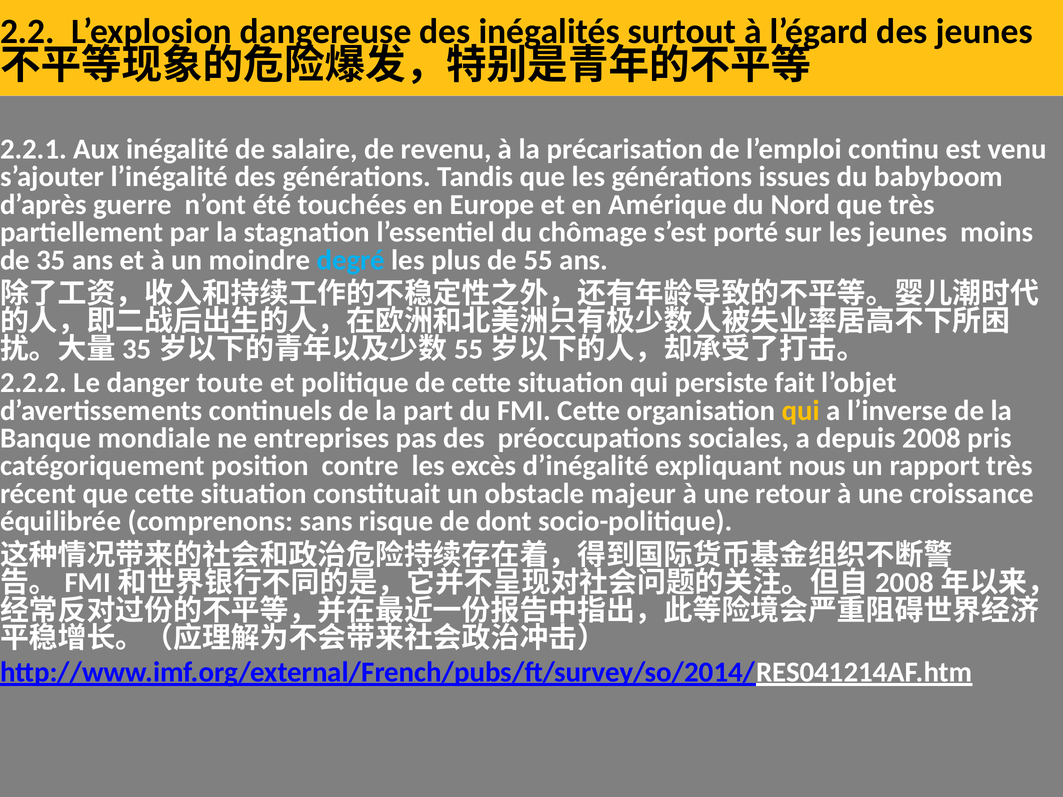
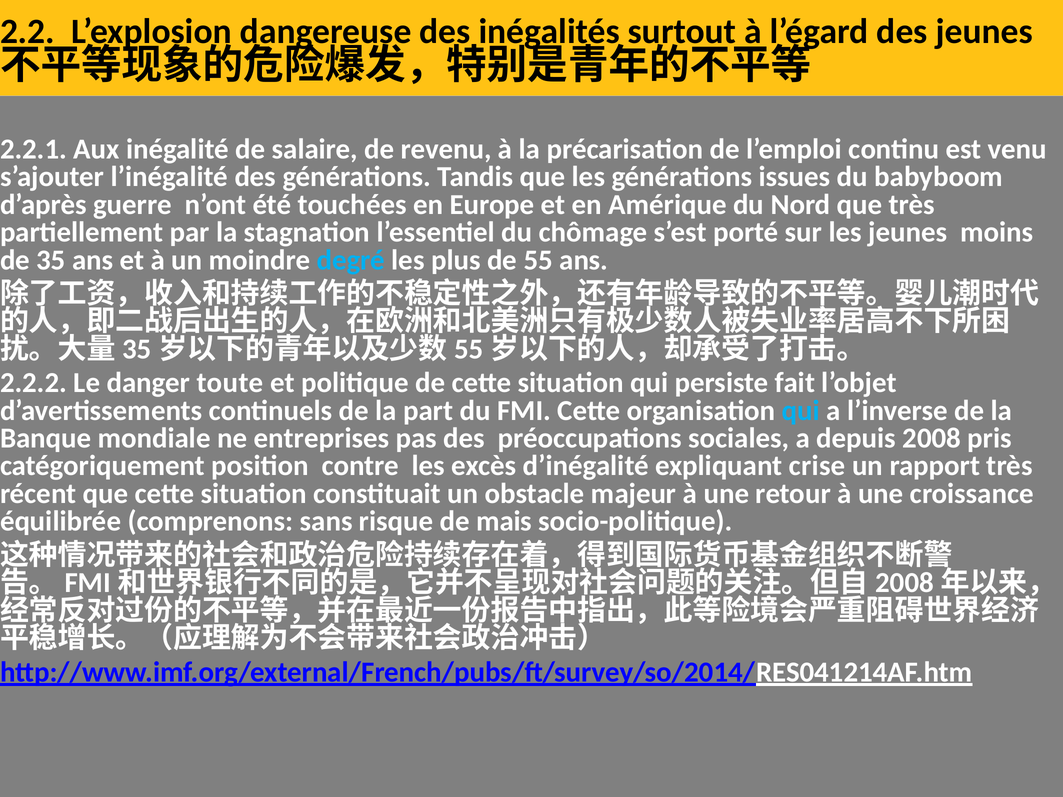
qui colour: yellow -> light blue (801, 411)
nous: nous -> crise (817, 466)
dont: dont -> mais (504, 522)
